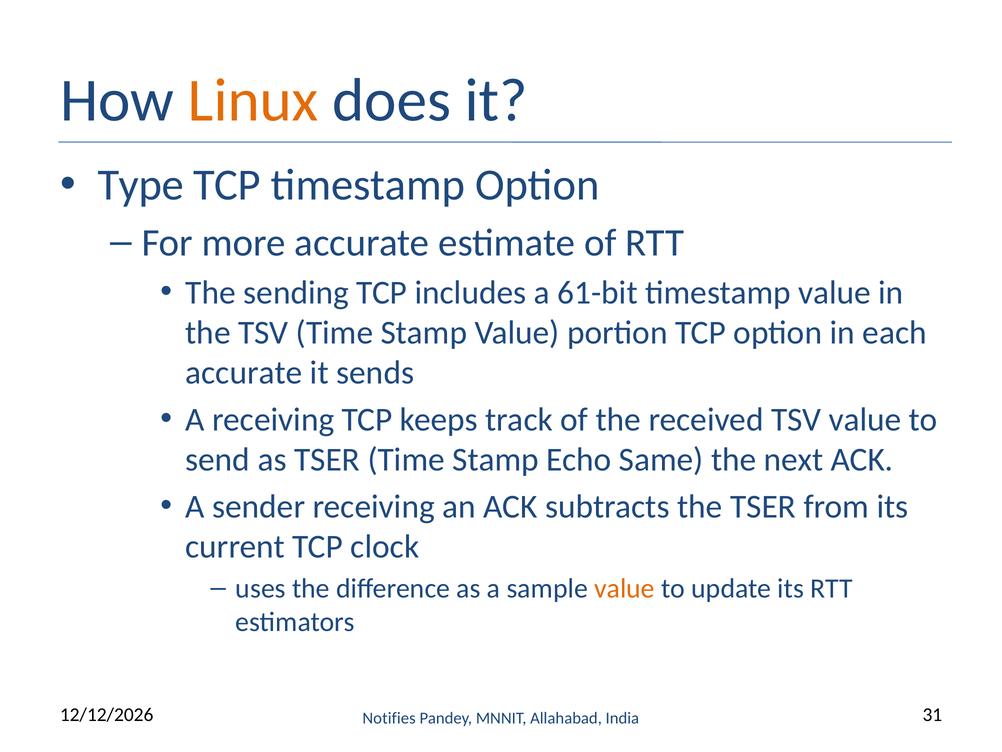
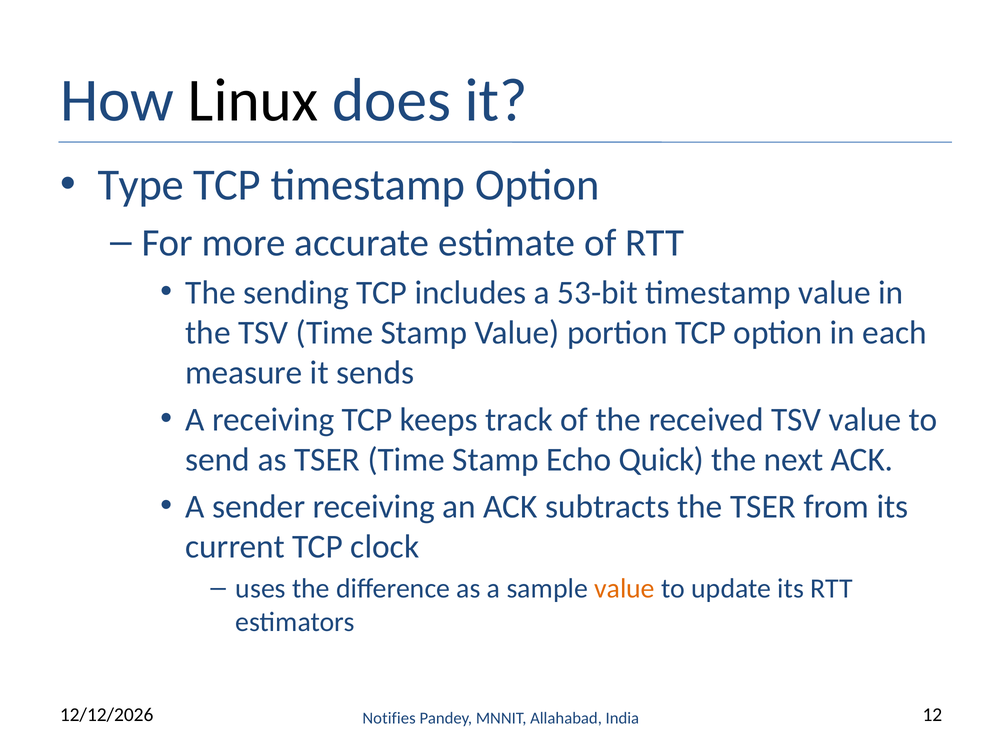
Linux colour: orange -> black (253, 100)
61-bit: 61-bit -> 53-bit (598, 292)
accurate: accurate -> measure (244, 373)
Same: Same -> Quick (661, 459)
31: 31 -> 12 (932, 714)
